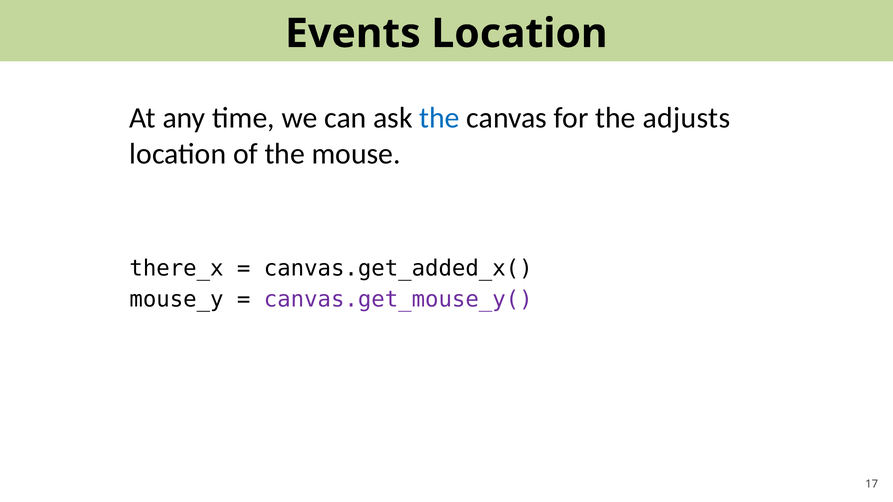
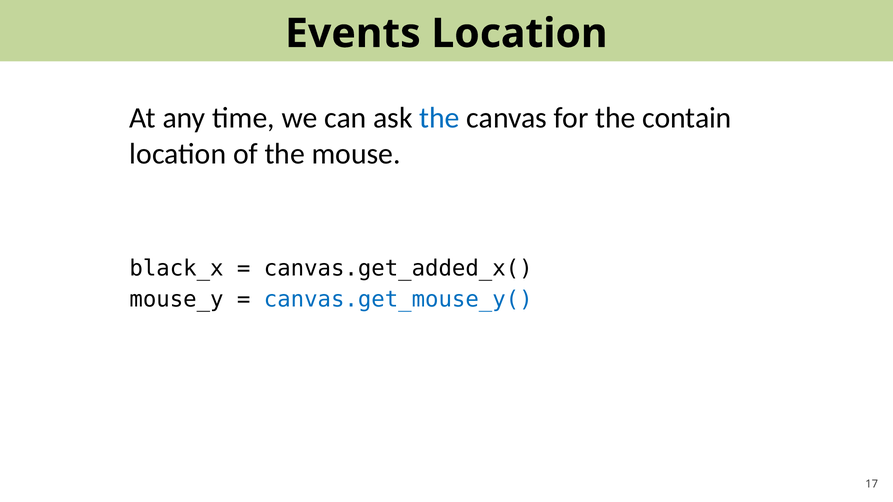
adjusts: adjusts -> contain (687, 118)
there_x: there_x -> black_x (177, 268)
canvas.get_mouse_y( colour: purple -> blue (398, 300)
